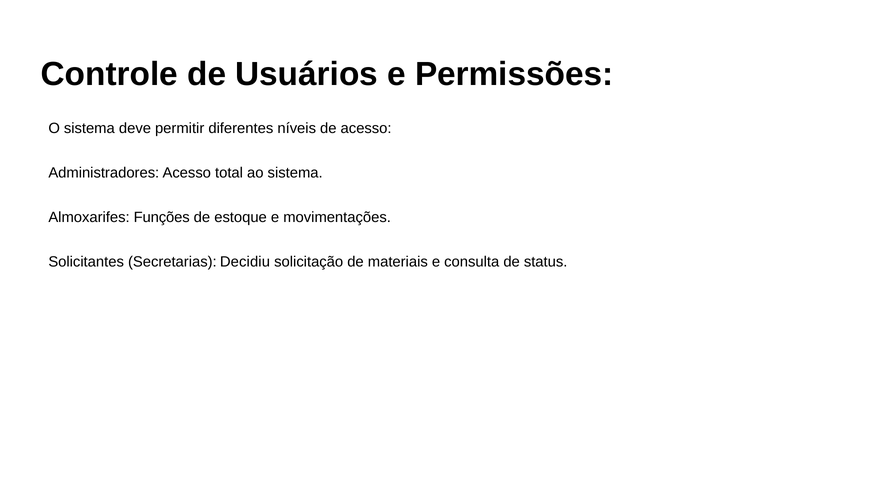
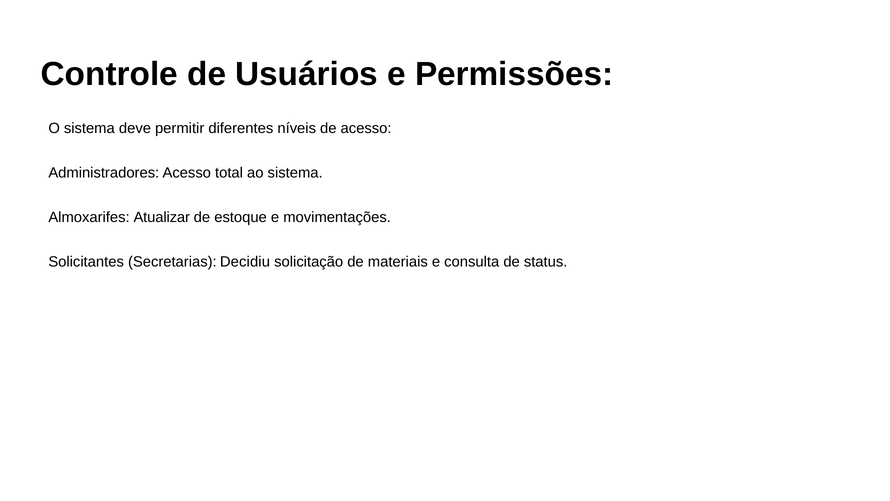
Funções: Funções -> Atualizar (162, 217)
